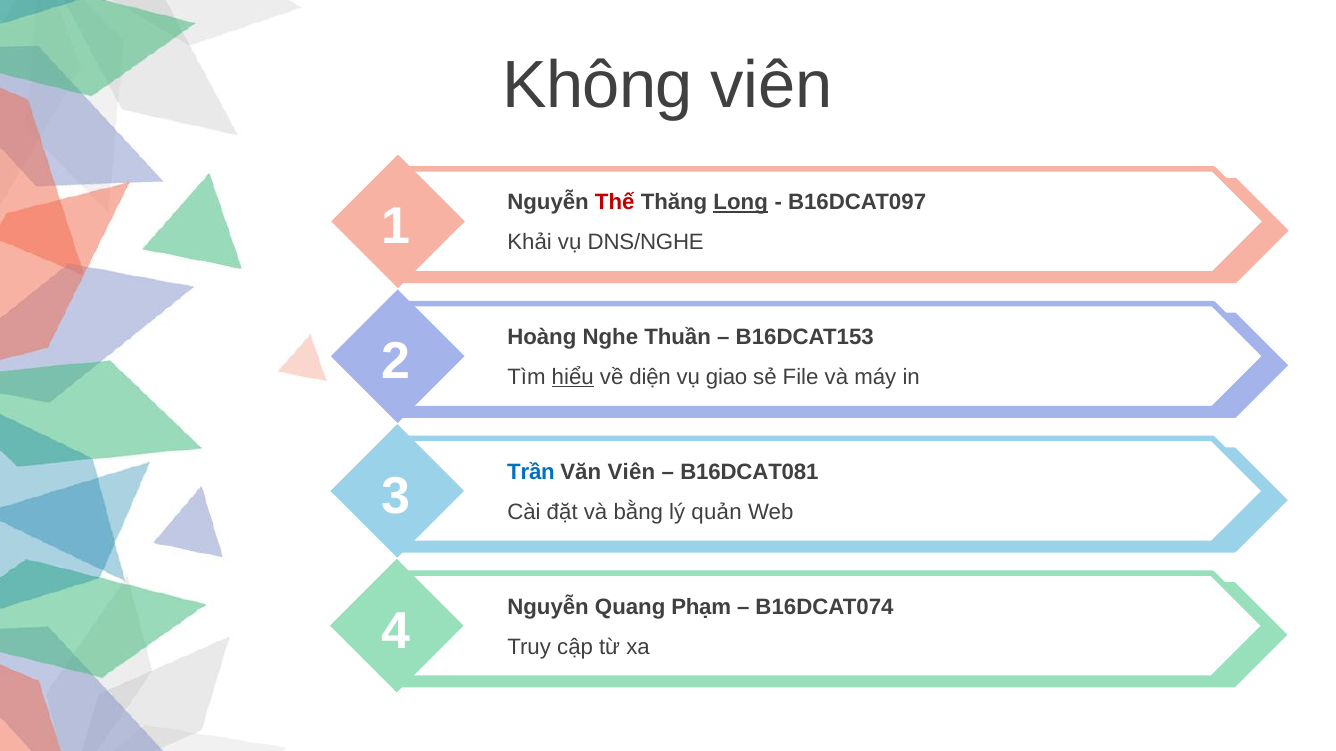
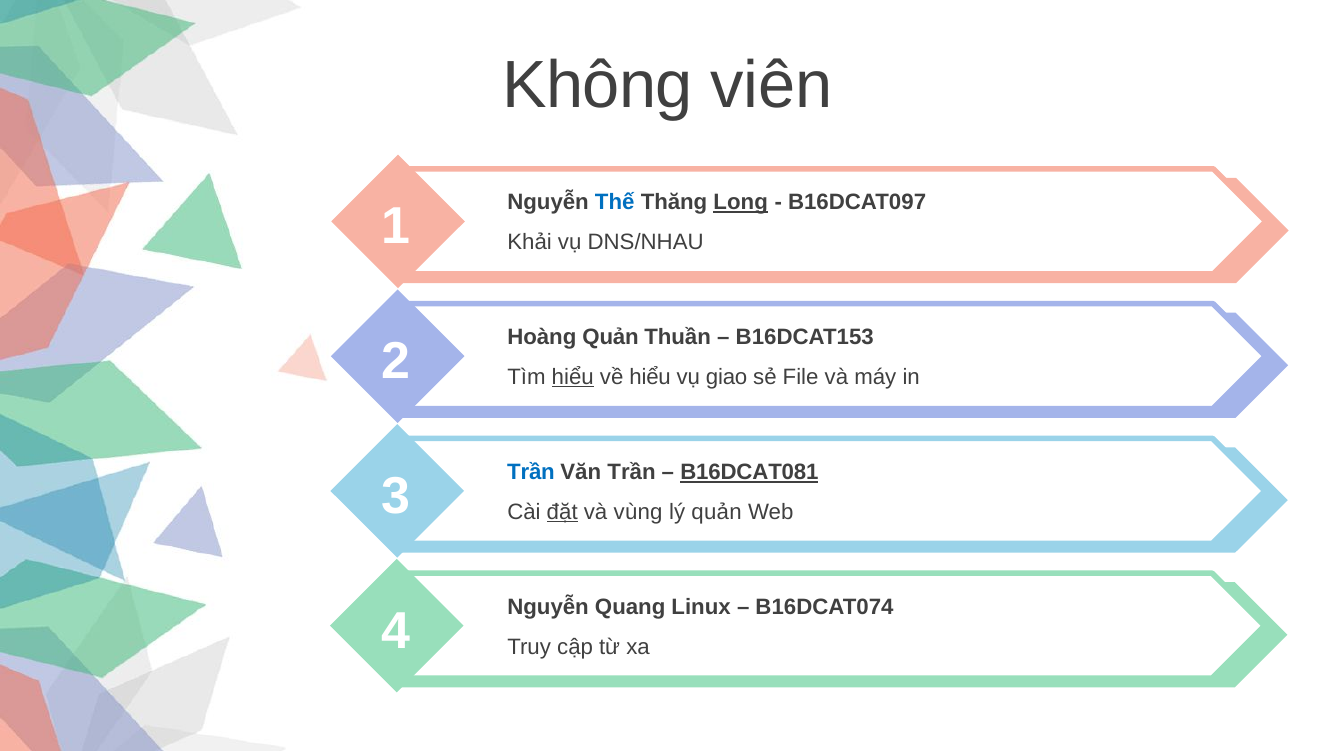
Thế colour: red -> blue (615, 203)
DNS/NGHE: DNS/NGHE -> DNS/NHAU (646, 242)
Hoàng Nghe: Nghe -> Quản (611, 338)
về diện: diện -> hiểu (650, 377)
Văn Viên: Viên -> Trần (632, 473)
B16DCAT081 underline: none -> present (749, 473)
đặt underline: none -> present (562, 512)
bằng: bằng -> vùng (638, 512)
Phạm: Phạm -> Linux (701, 608)
